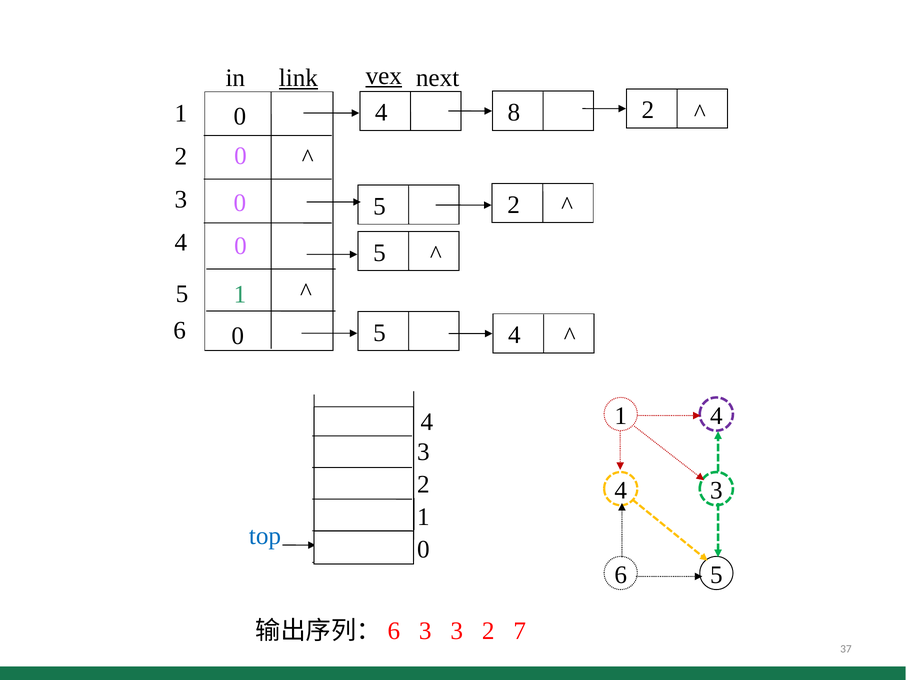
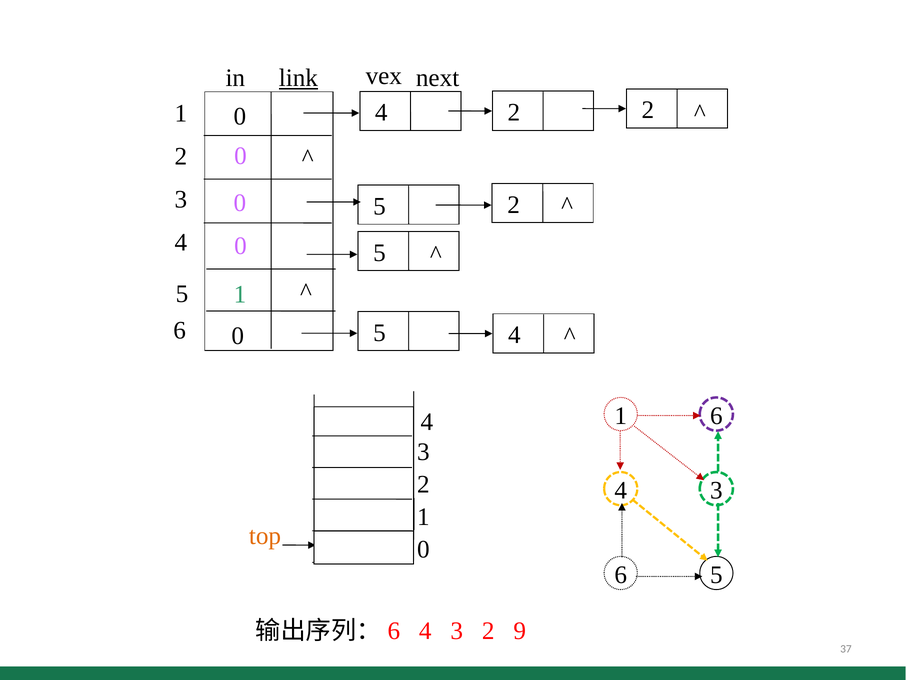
vex underline: present -> none (384, 76)
4 8: 8 -> 2 (514, 112)
1 4: 4 -> 6 (716, 415)
top colour: blue -> orange (265, 536)
3: 3 -> 4 (425, 630)
7: 7 -> 9 (520, 630)
